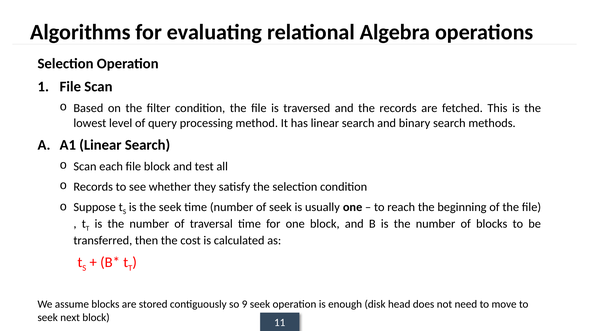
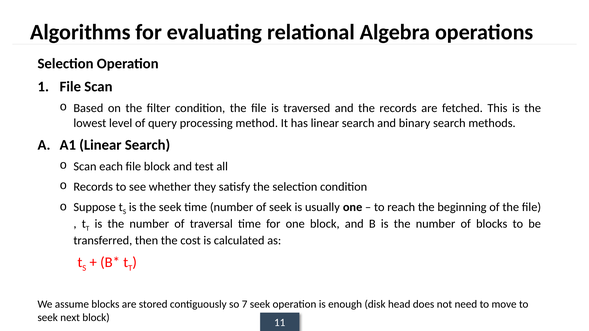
9: 9 -> 7 (245, 305)
